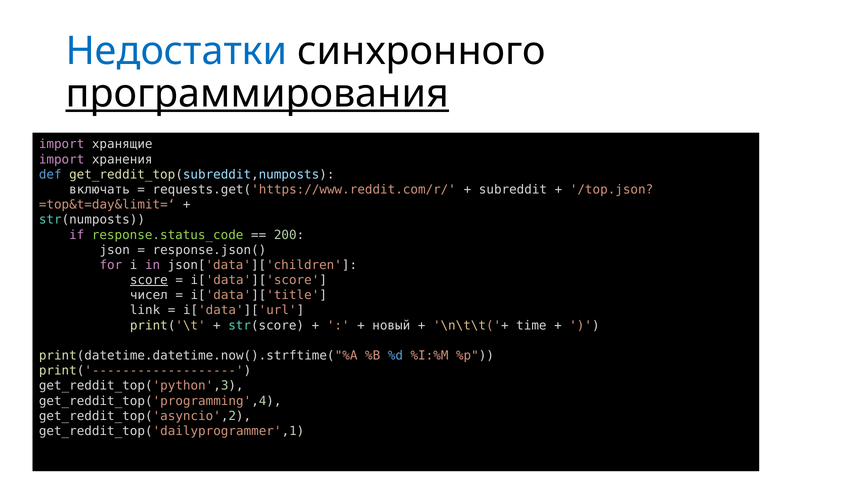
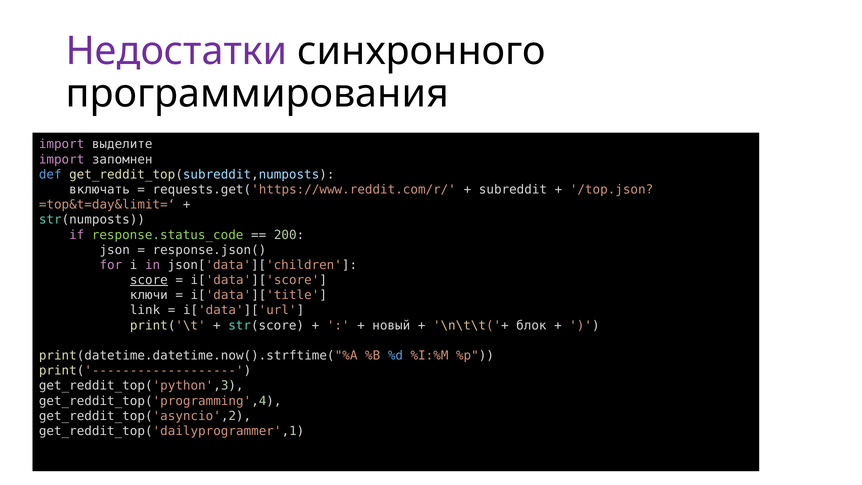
Недостатки colour: blue -> purple (176, 51)
программирования underline: present -> none (257, 94)
хранящие: хранящие -> выделите (122, 144)
хранения: хранения -> запомнен (122, 159)
чисел: чисел -> ключи (149, 295)
time: time -> блок (531, 325)
